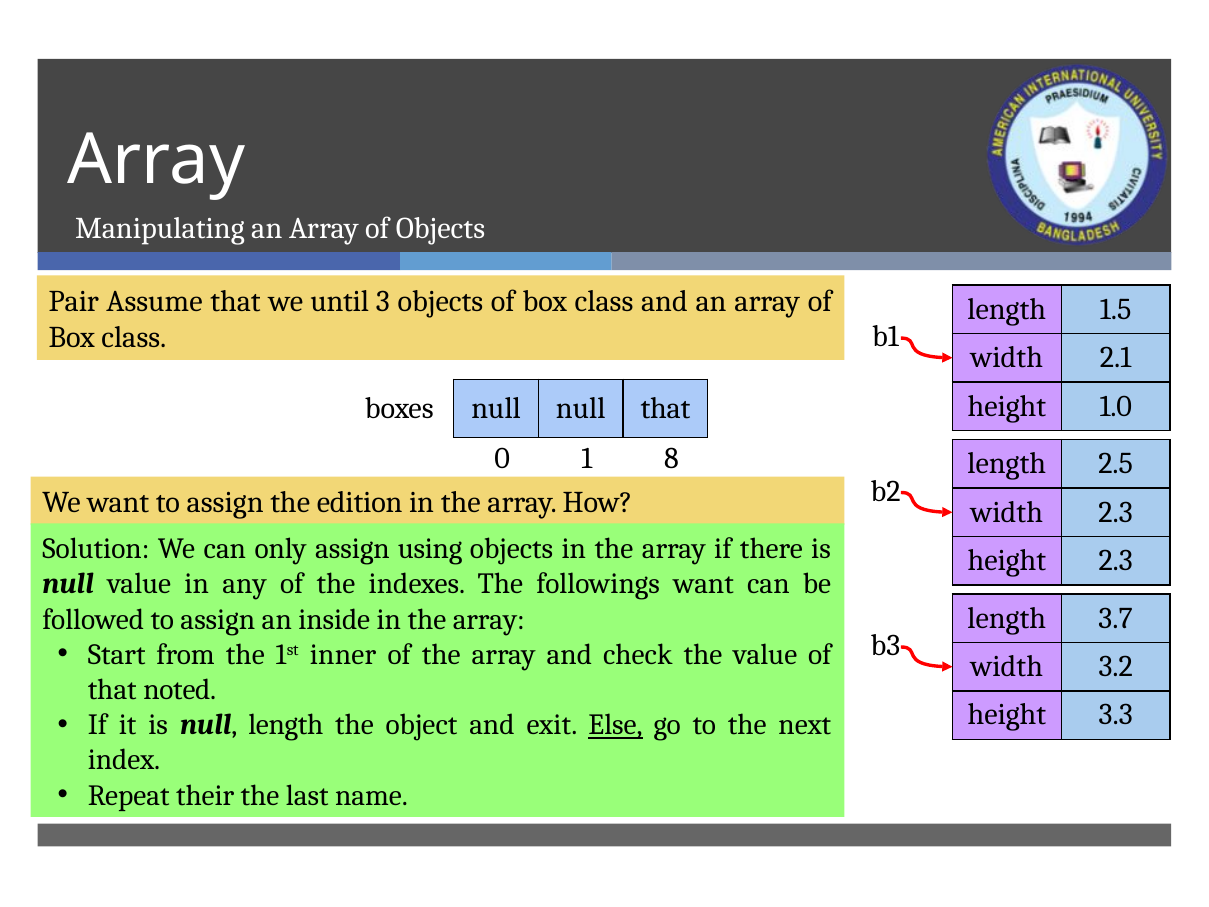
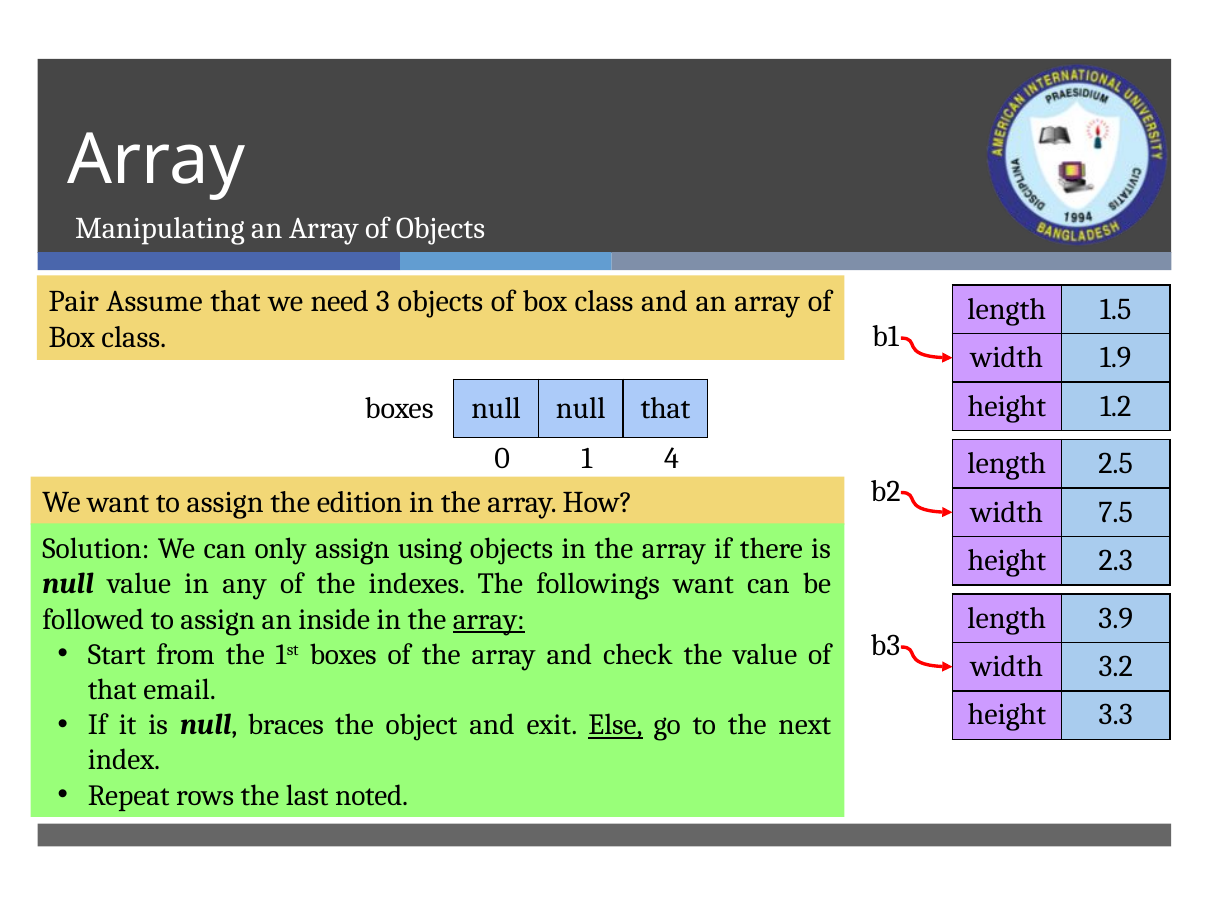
until: until -> need (340, 302)
2.1: 2.1 -> 1.9 (1116, 358)
1.0: 1.0 -> 1.2 (1116, 406)
8: 8 -> 4 (672, 458)
width 2.3: 2.3 -> 7.5 (1116, 512)
3.7: 3.7 -> 3.9 (1116, 618)
array underline: none -> present (489, 619)
1st inner: inner -> boxes (343, 654)
noted: noted -> email (180, 690)
null length: length -> braces (286, 725)
their: their -> rows (205, 795)
name: name -> noted (372, 795)
